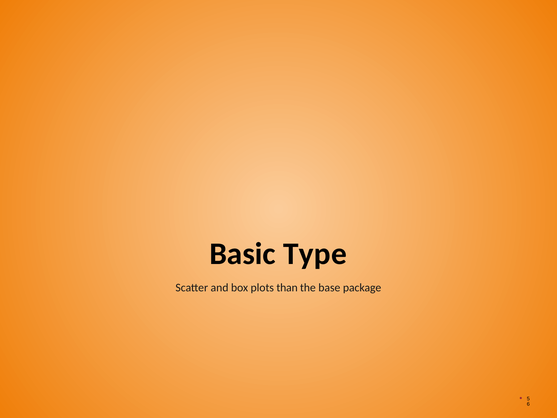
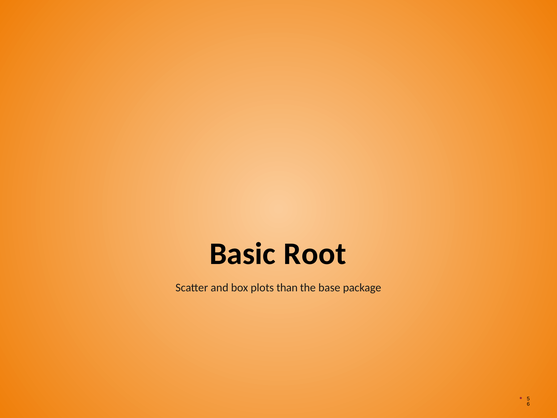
Type: Type -> Root (315, 254)
